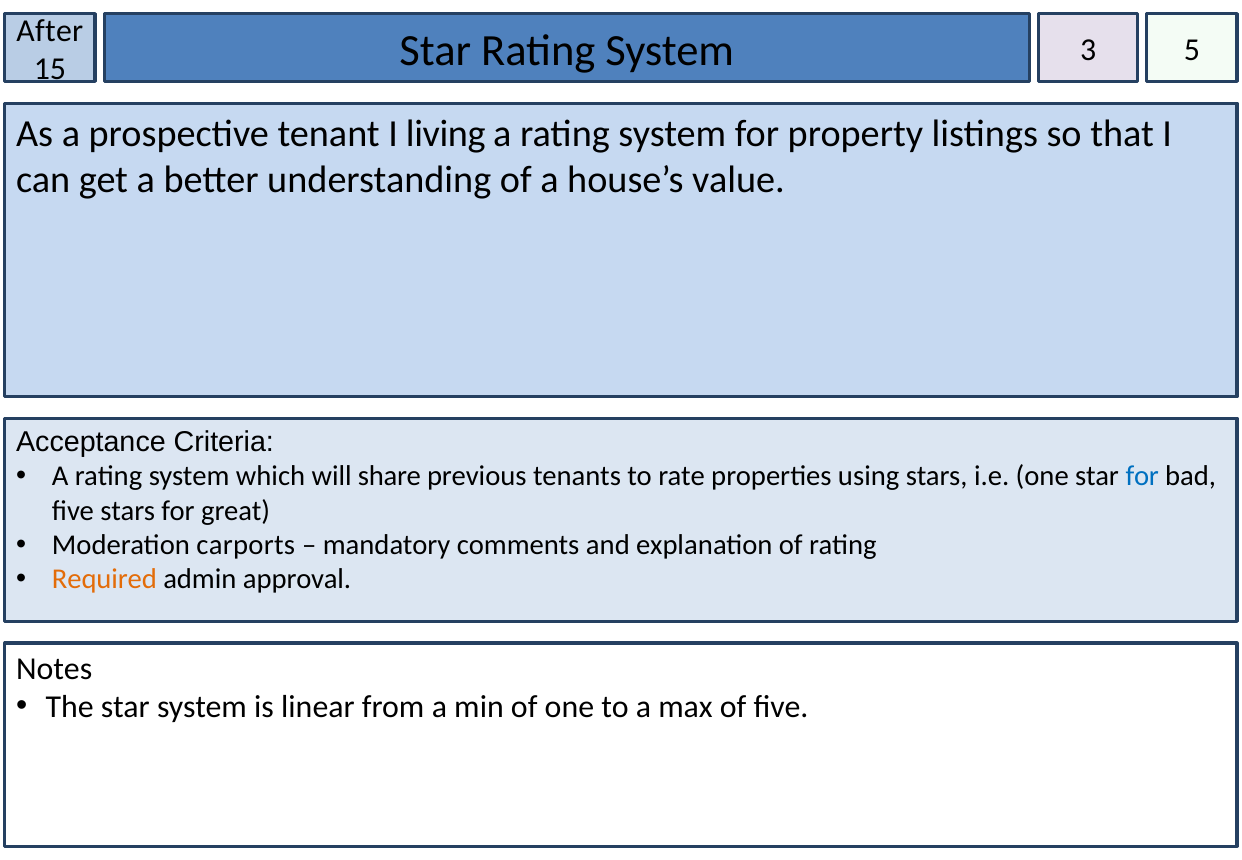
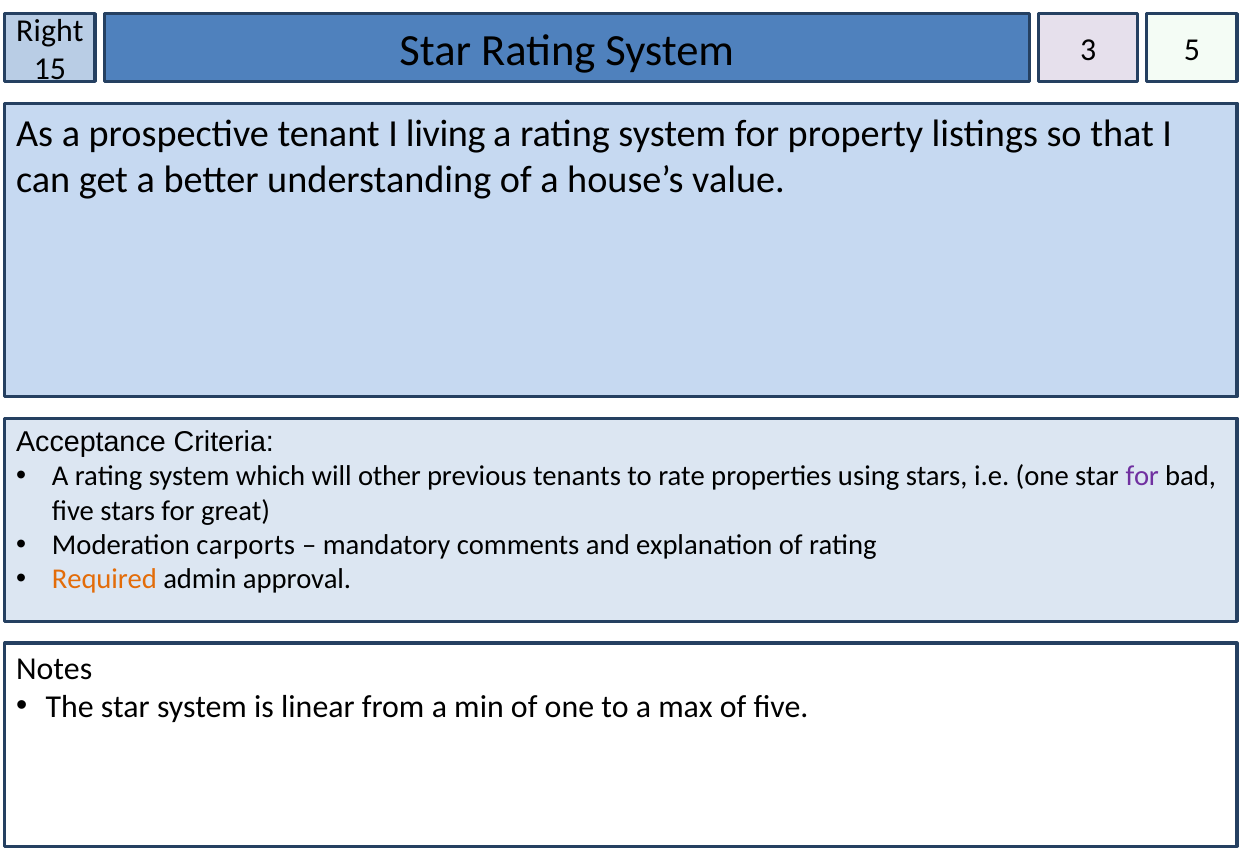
After: After -> Right (50, 31)
share: share -> other (389, 476)
for colour: blue -> purple (1142, 476)
